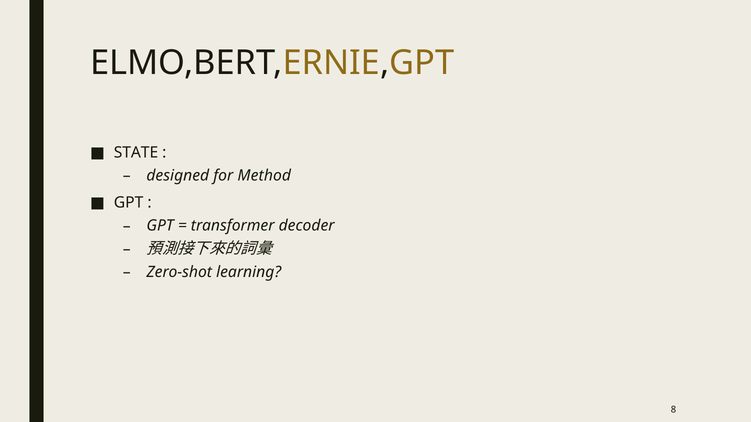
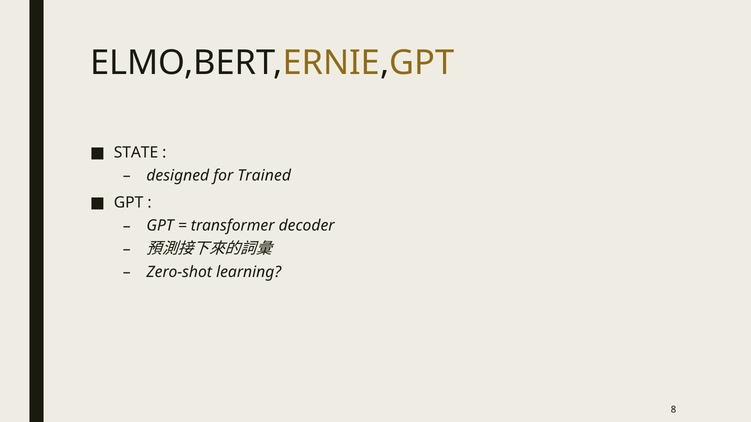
Method: Method -> Trained (264, 176)
